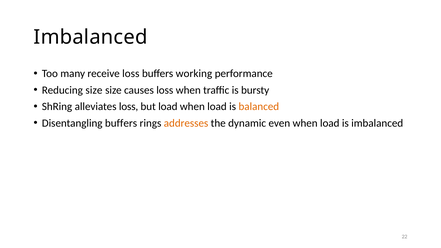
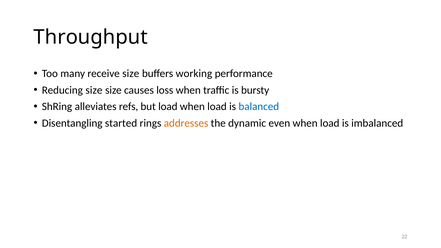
Imbalanced: Imbalanced -> Throughput (91, 37)
receive loss: loss -> size (131, 74)
alleviates loss: loss -> refs (129, 107)
balanced colour: orange -> blue (259, 107)
Disentangling buffers: buffers -> started (121, 123)
